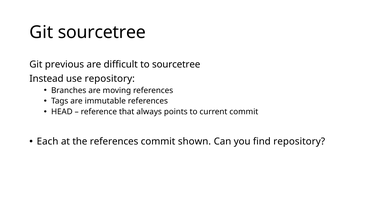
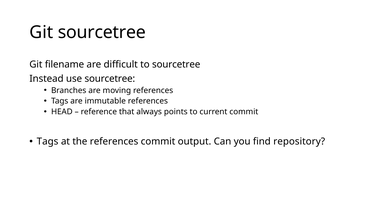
previous: previous -> filename (65, 64)
use repository: repository -> sourcetree (110, 79)
Each: Each -> Tags (48, 142)
shown: shown -> output (195, 142)
